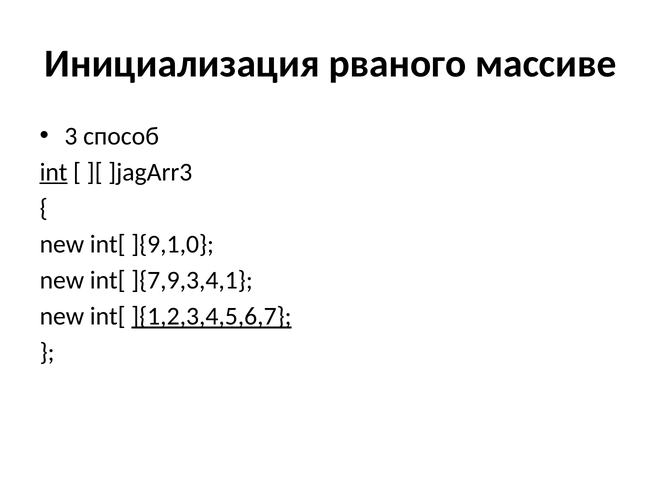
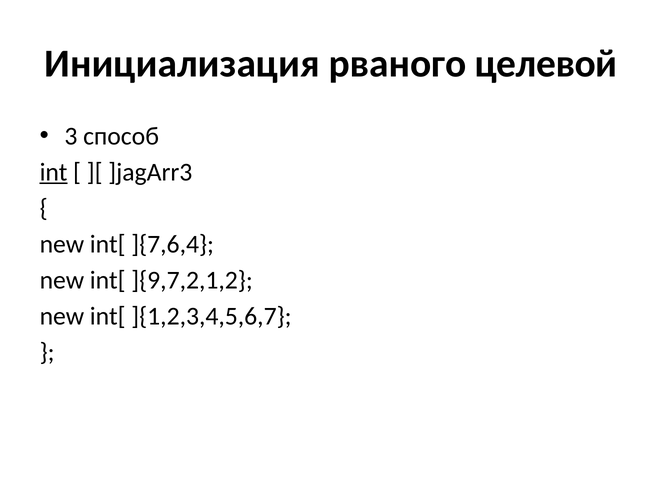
массиве: массиве -> целевой (546, 64)
]{9,1,0: ]{9,1,0 -> ]{7,6,4 (173, 244)
]{7,9,3,4,1: ]{7,9,3,4,1 -> ]{9,7,2,1,2 (192, 280)
]{1,2,3,4,5,6,7 underline: present -> none (211, 316)
